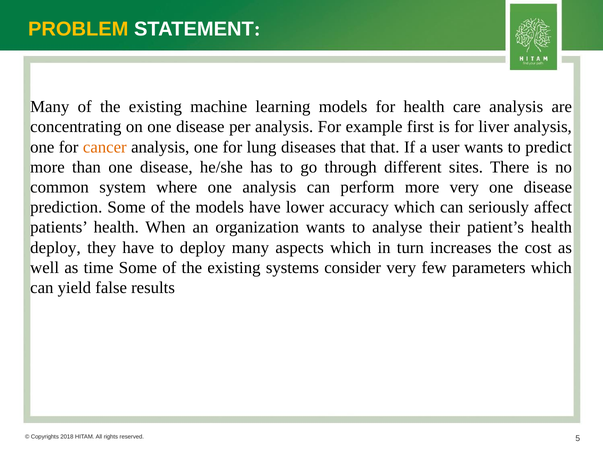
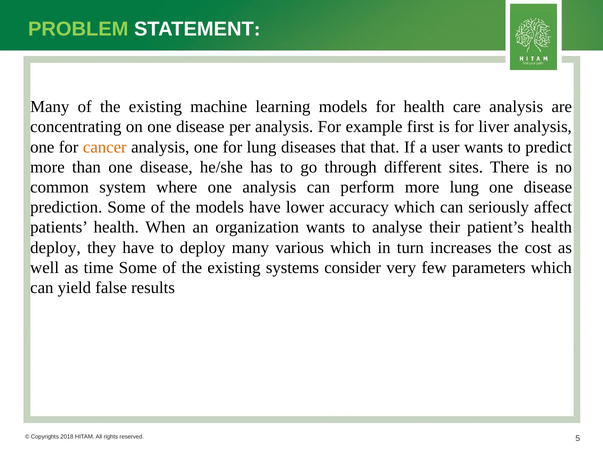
PROBLEM colour: yellow -> light green (78, 29)
more very: very -> lung (464, 187)
aspects: aspects -> various (300, 248)
